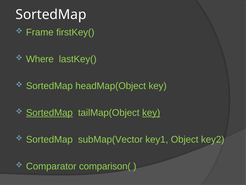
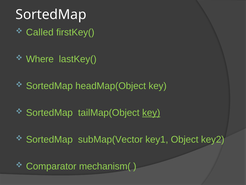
Frame: Frame -> Called (40, 32)
SortedMap underline: present -> none (49, 112)
comparison(: comparison( -> mechanism( (105, 166)
